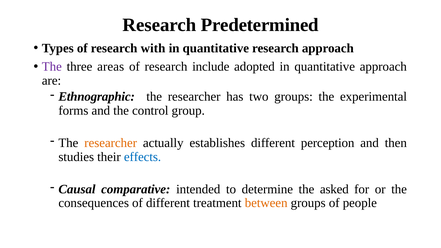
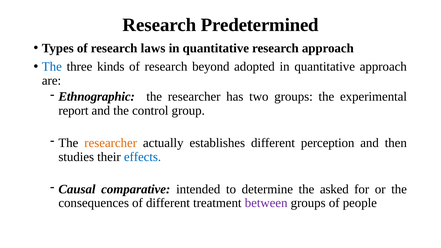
with: with -> laws (153, 48)
The colour: purple -> blue (52, 67)
areas: areas -> kinds (111, 67)
include: include -> beyond (211, 67)
forms: forms -> report (73, 111)
between colour: orange -> purple (266, 203)
